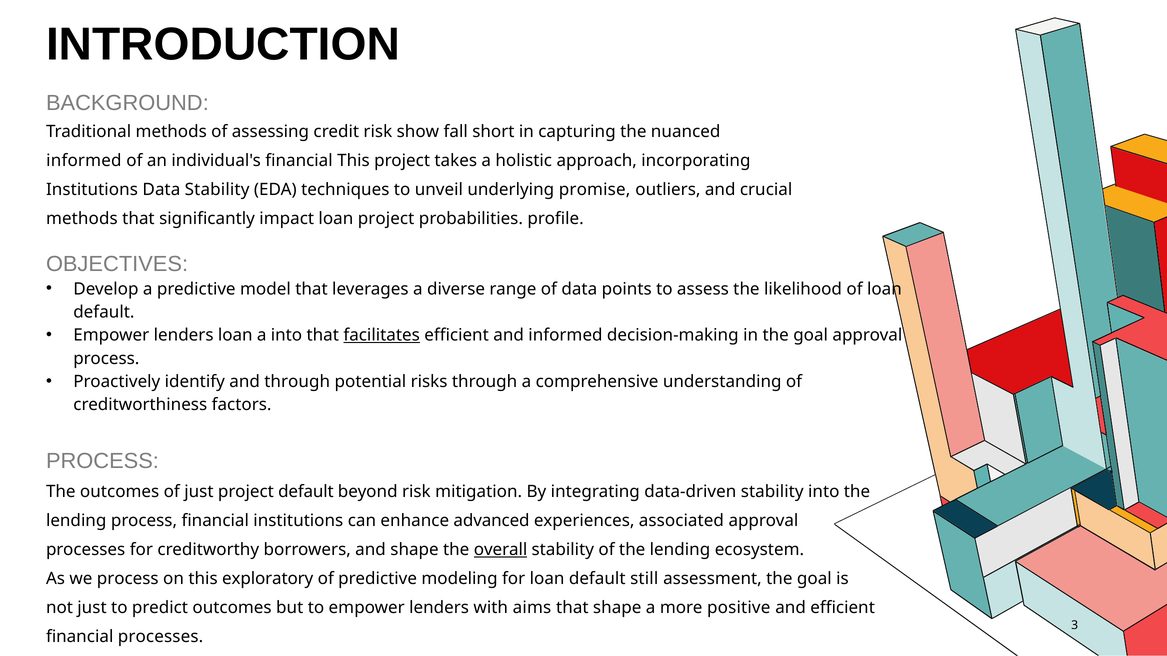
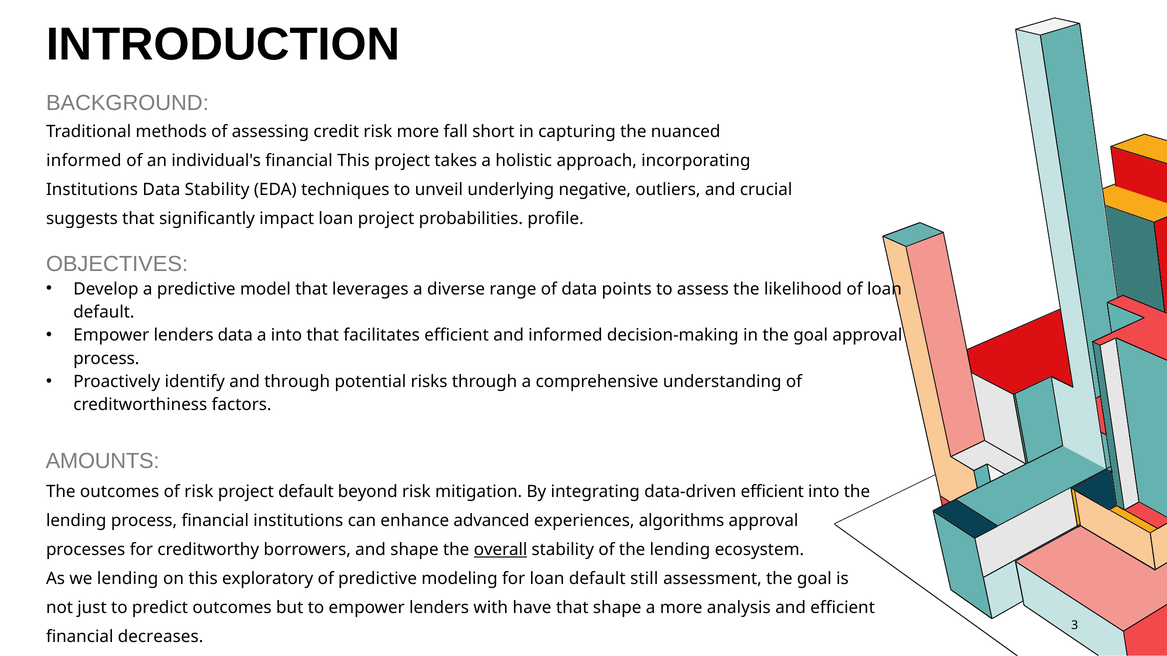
risk show: show -> more (418, 132)
promise: promise -> negative (595, 190)
methods: methods -> suggests (82, 219)
lenders loan: loan -> data (235, 336)
facilitates underline: present -> none (382, 336)
PROCESS: PROCESS -> AMOUNTS (103, 461)
of just: just -> risk (199, 492)
data-driven stability: stability -> efficient (772, 492)
associated: associated -> algorithms (682, 521)
we process: process -> lending (128, 579)
aims: aims -> have (532, 608)
positive: positive -> analysis (739, 608)
financial processes: processes -> decreases (161, 637)
